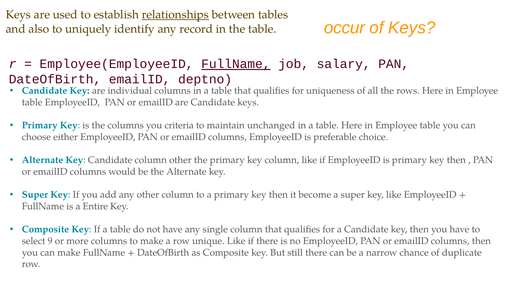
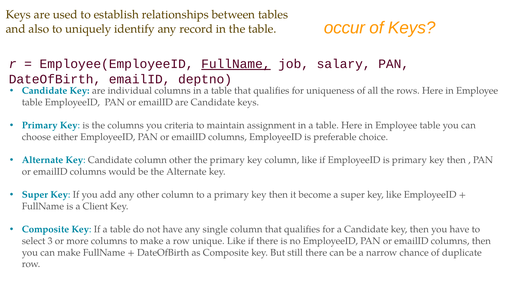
relationships underline: present -> none (175, 15)
unchanged: unchanged -> assignment (271, 125)
Entire: Entire -> Client (95, 206)
9: 9 -> 3 (50, 241)
